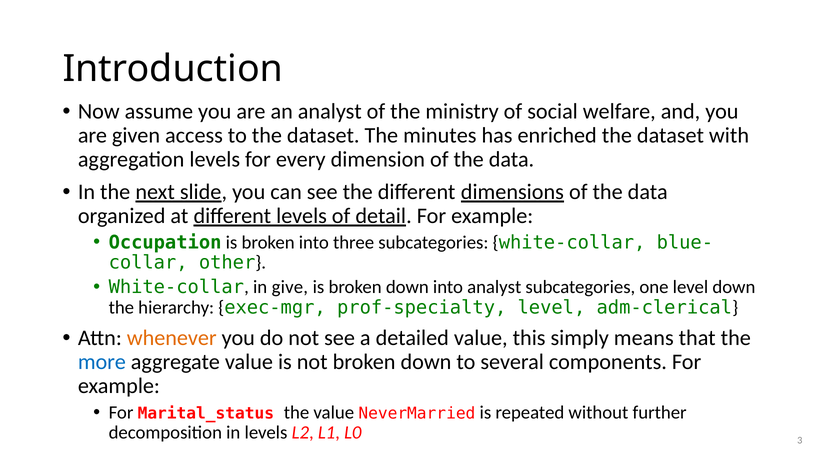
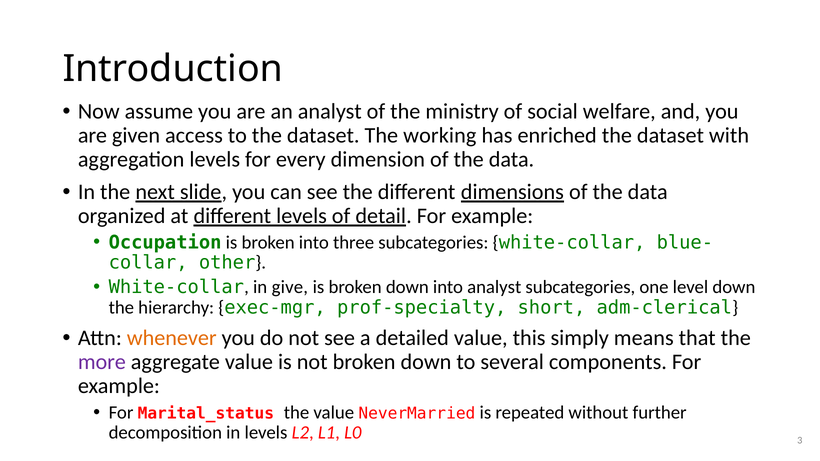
minutes: minutes -> working (440, 136)
prof-specialty level: level -> short (551, 308)
more colour: blue -> purple (102, 362)
